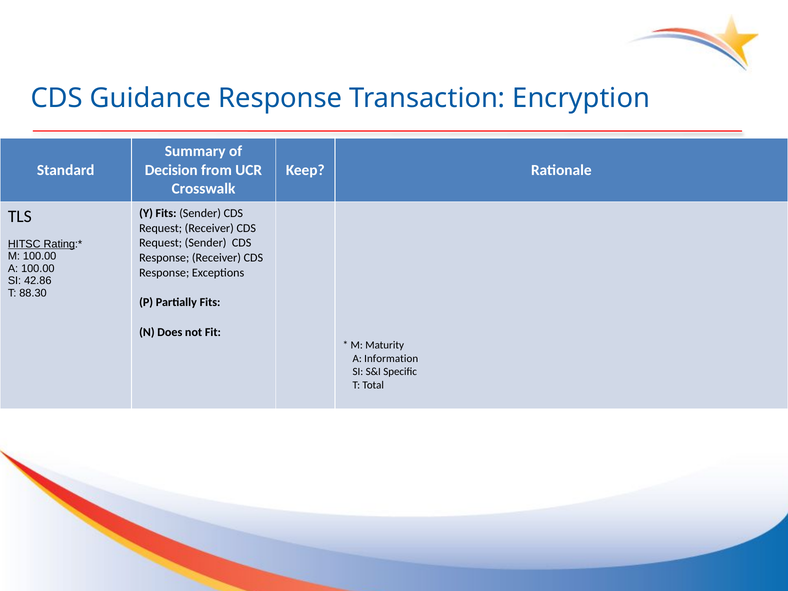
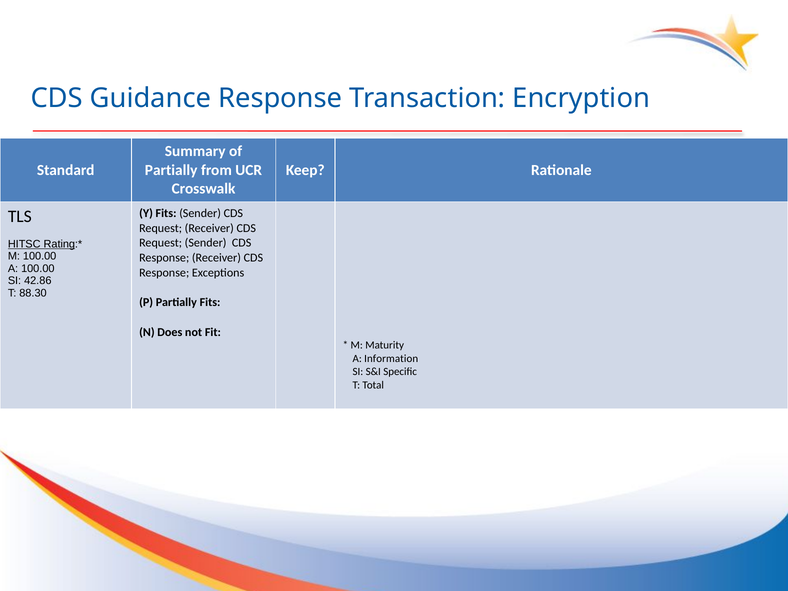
Decision: Decision -> Partially (171, 170)
